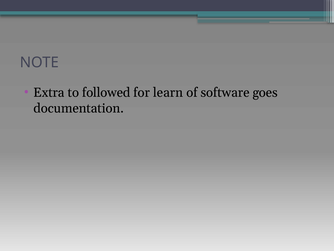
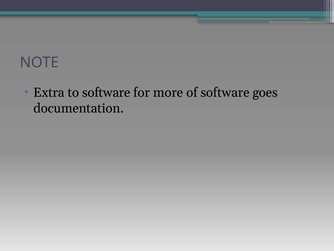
to followed: followed -> software (106, 93)
learn: learn -> more (168, 93)
